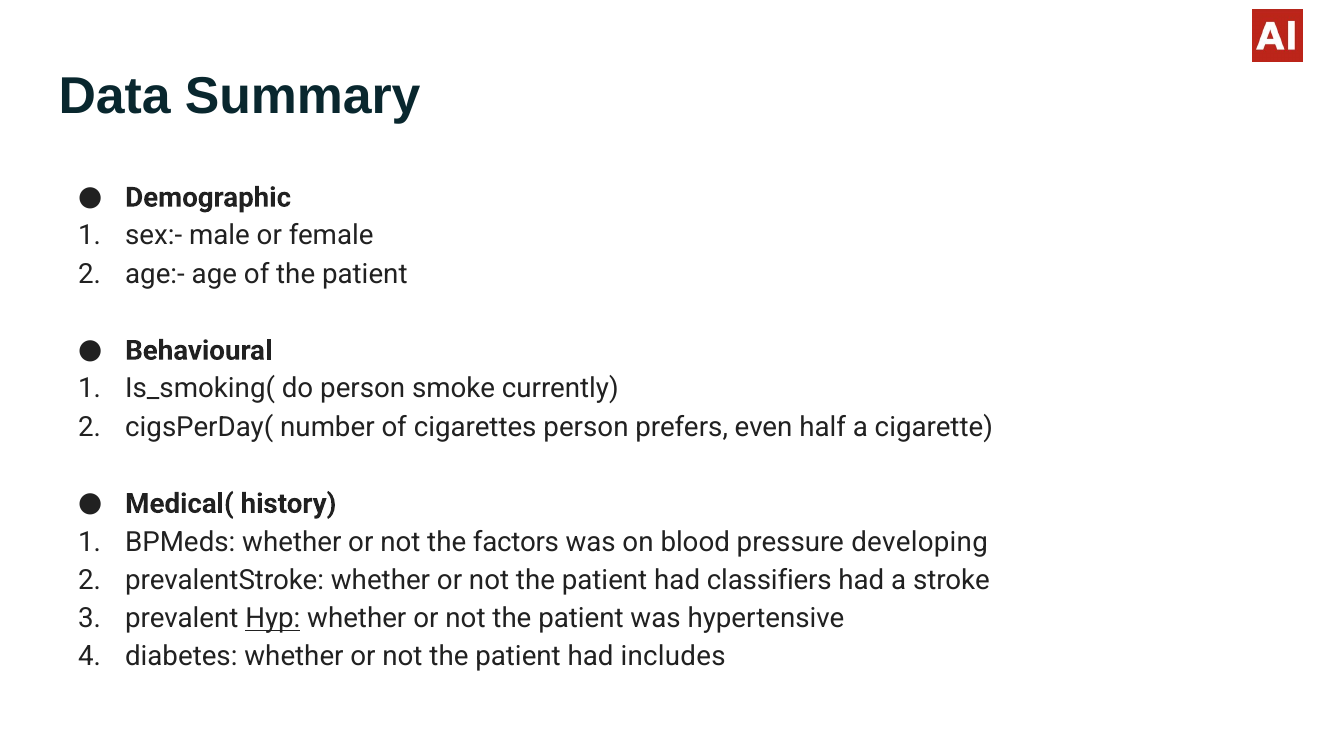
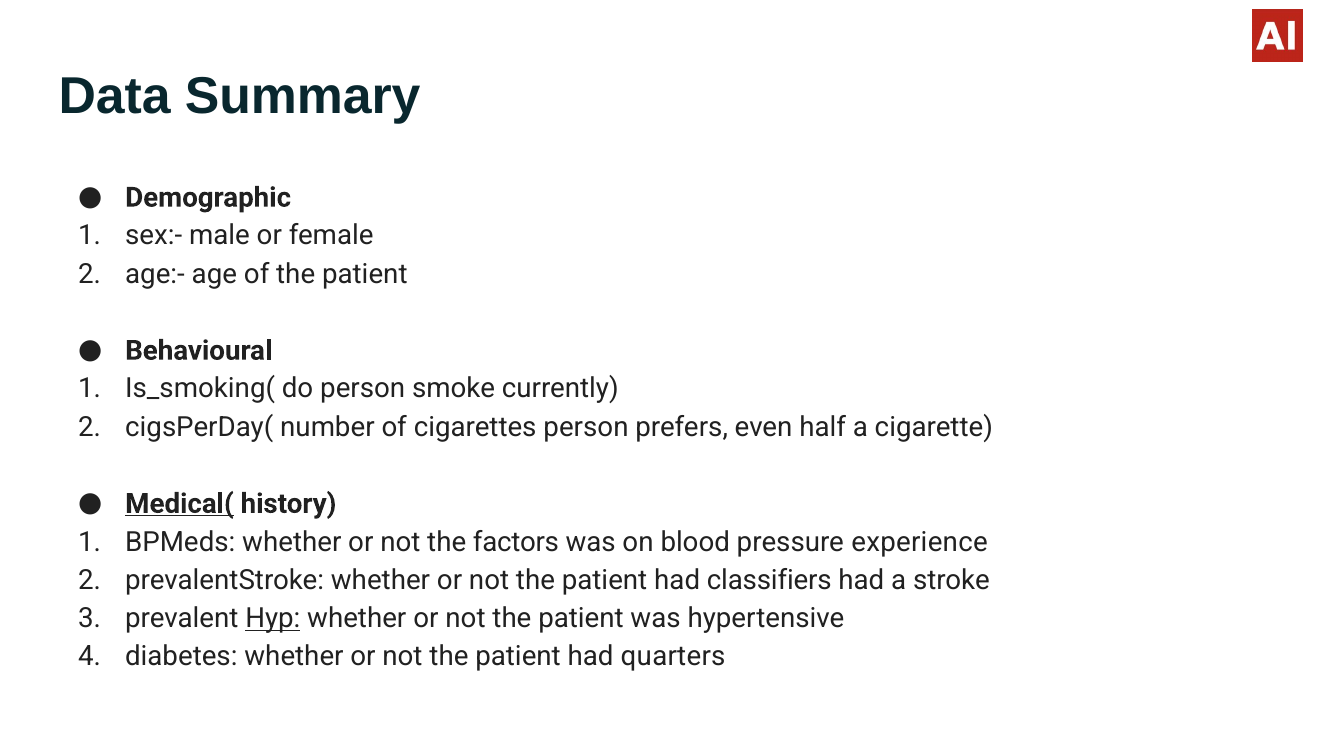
Medical( underline: none -> present (179, 503)
developing: developing -> experience (920, 542)
includes: includes -> quarters (673, 656)
